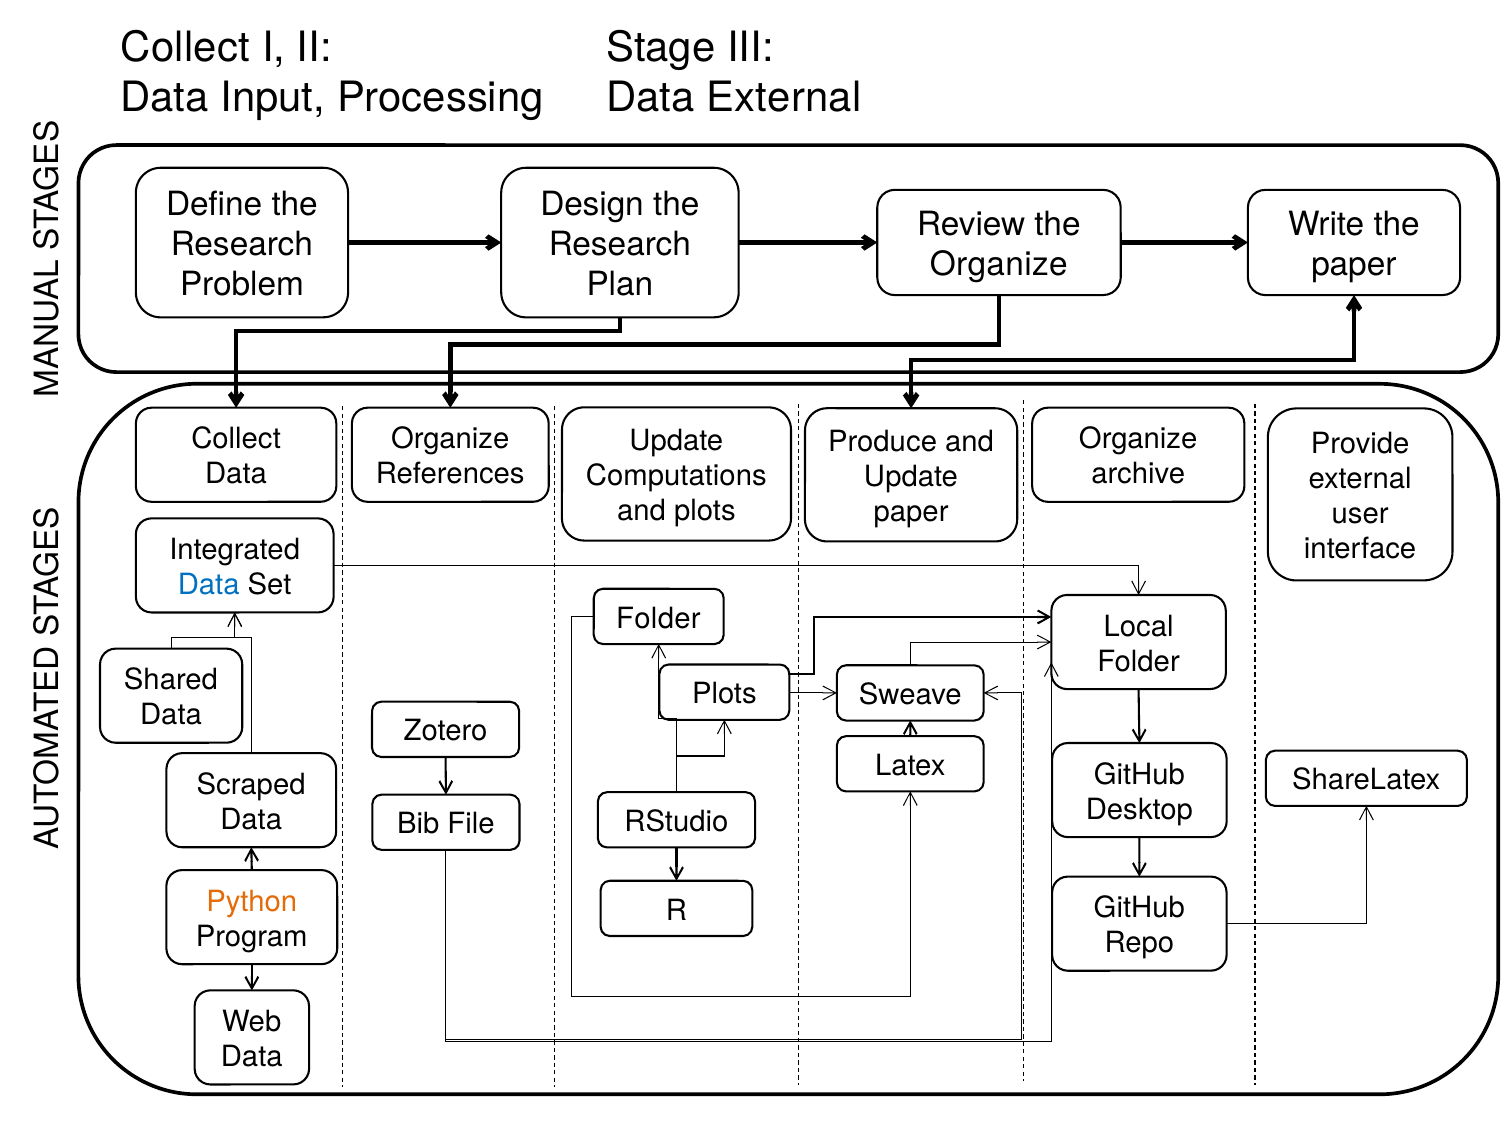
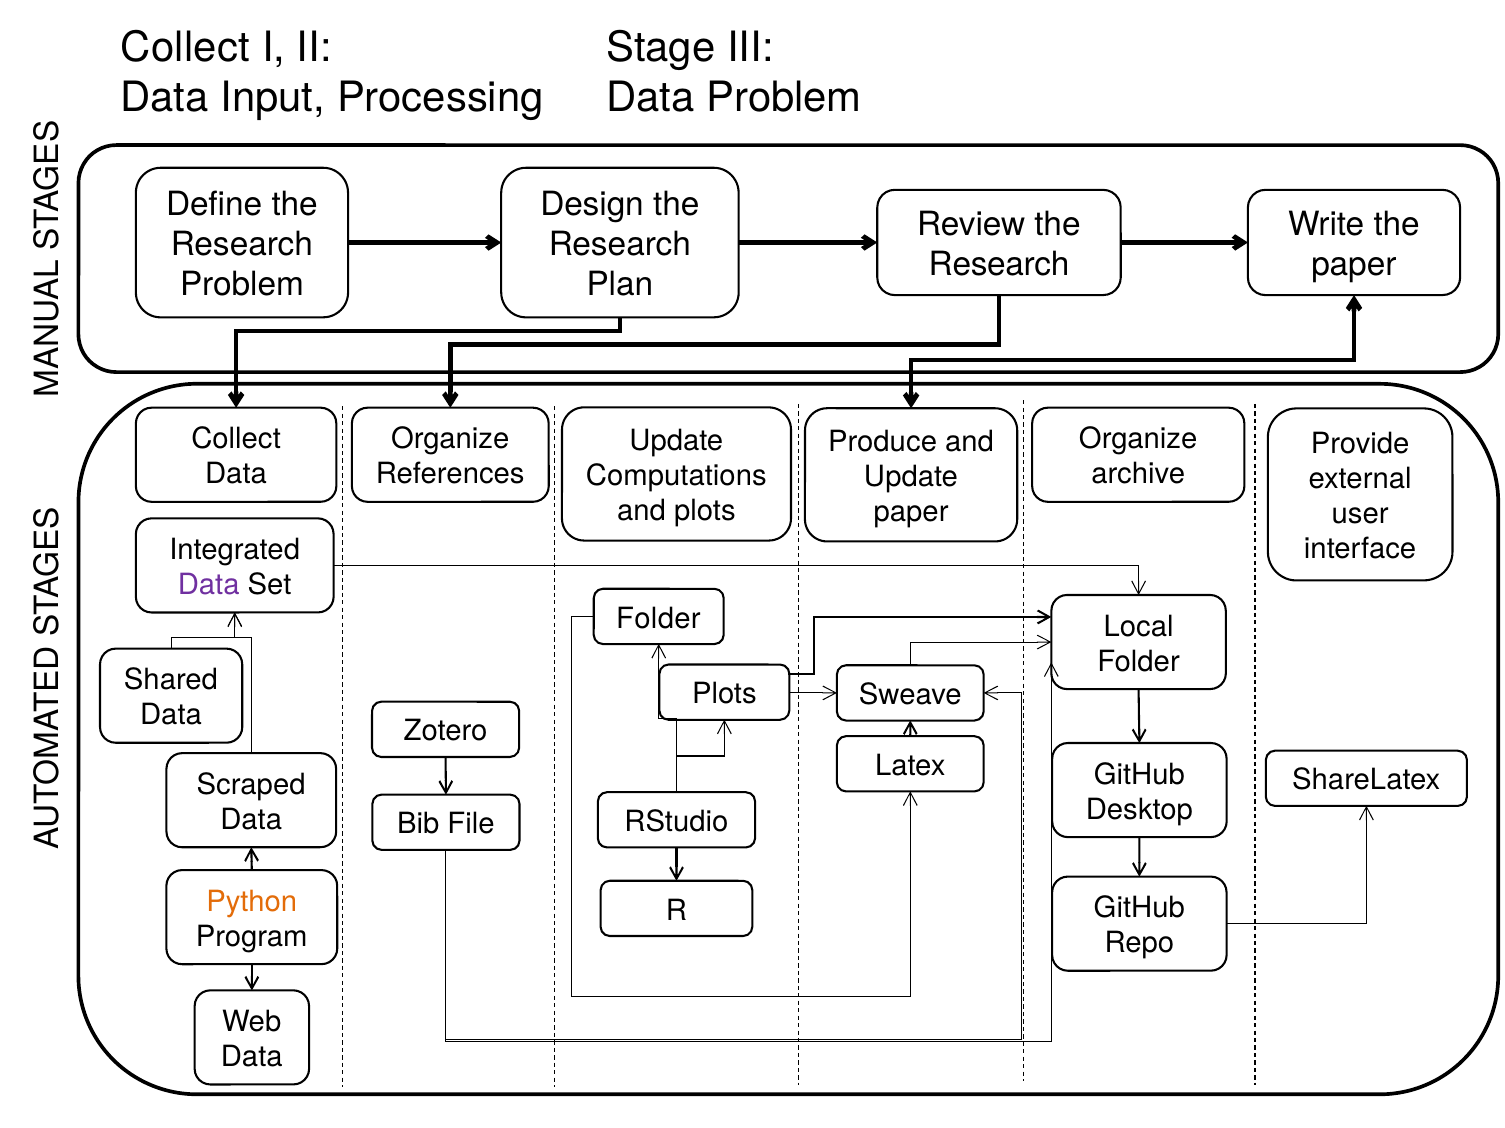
Data External: External -> Problem (784, 98)
Organize: Organize -> Research (999, 265)
Data colour: blue -> purple (209, 585)
